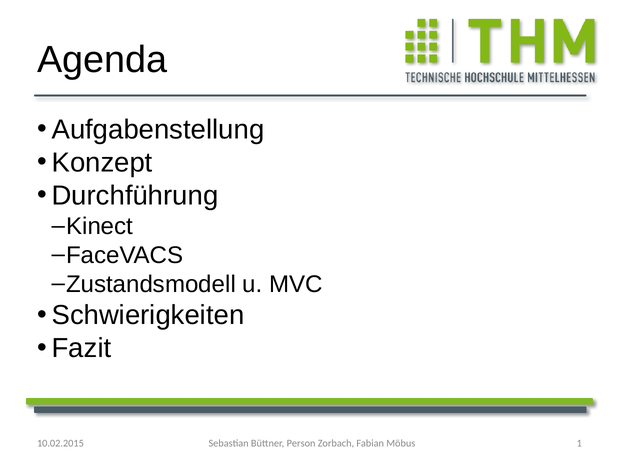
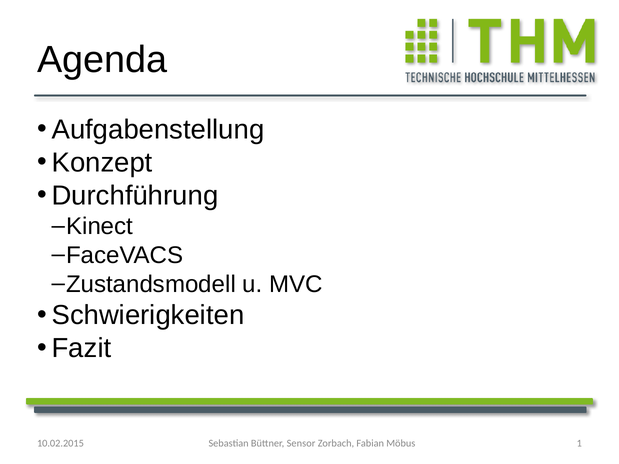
Person: Person -> Sensor (301, 443)
